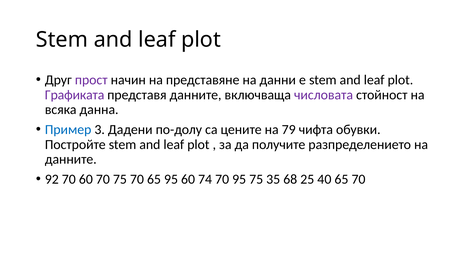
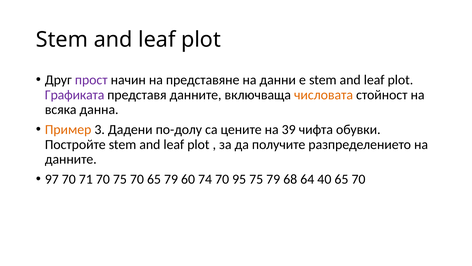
числовата colour: purple -> orange (324, 95)
Пример colour: blue -> orange (68, 129)
79: 79 -> 39 (289, 129)
92: 92 -> 97 (52, 179)
70 60: 60 -> 71 (86, 179)
65 95: 95 -> 79 (171, 179)
75 35: 35 -> 79 (273, 179)
25: 25 -> 64 (307, 179)
